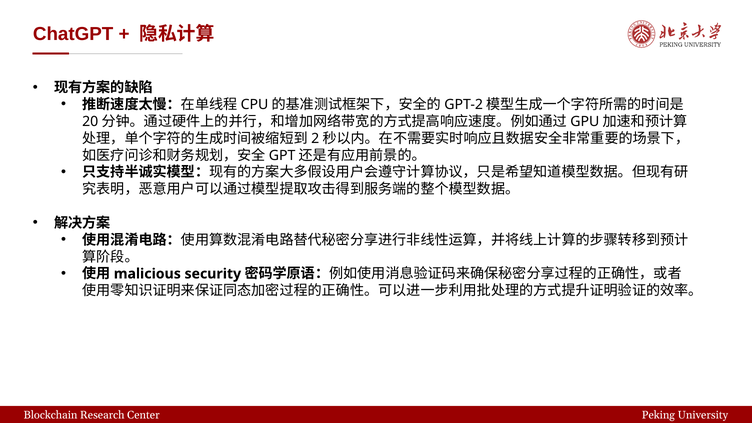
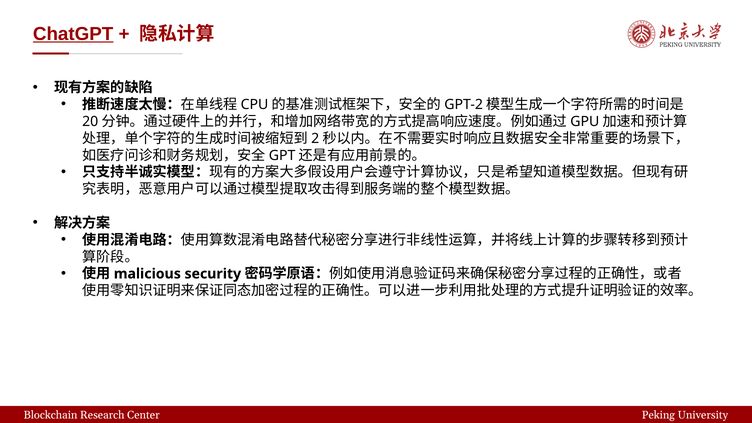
ChatGPT underline: none -> present (73, 34)
